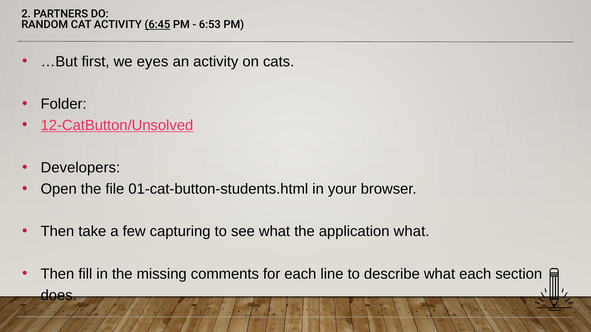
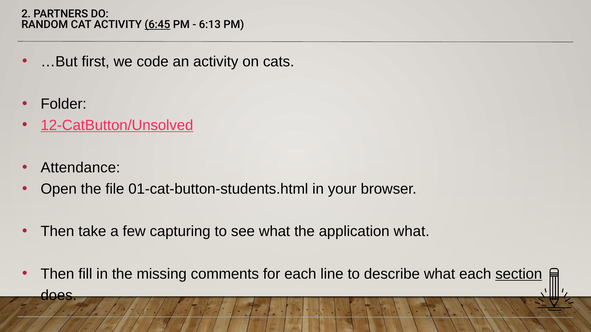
6:53: 6:53 -> 6:13 (210, 25)
eyes: eyes -> code (153, 62)
Developers: Developers -> Attendance (80, 168)
section underline: none -> present (519, 274)
